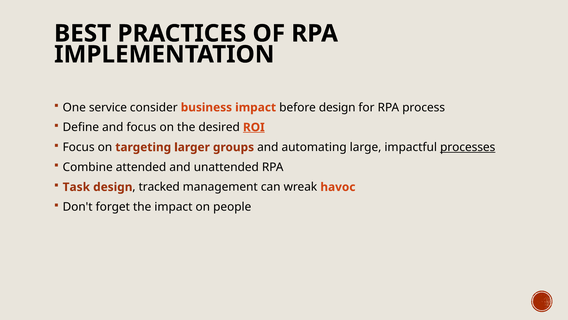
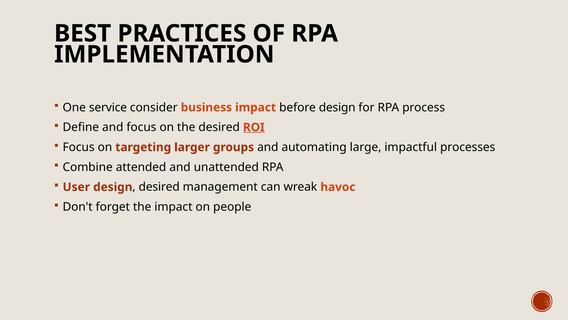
processes underline: present -> none (468, 147)
Task: Task -> User (76, 187)
tracked: tracked -> desired (159, 187)
